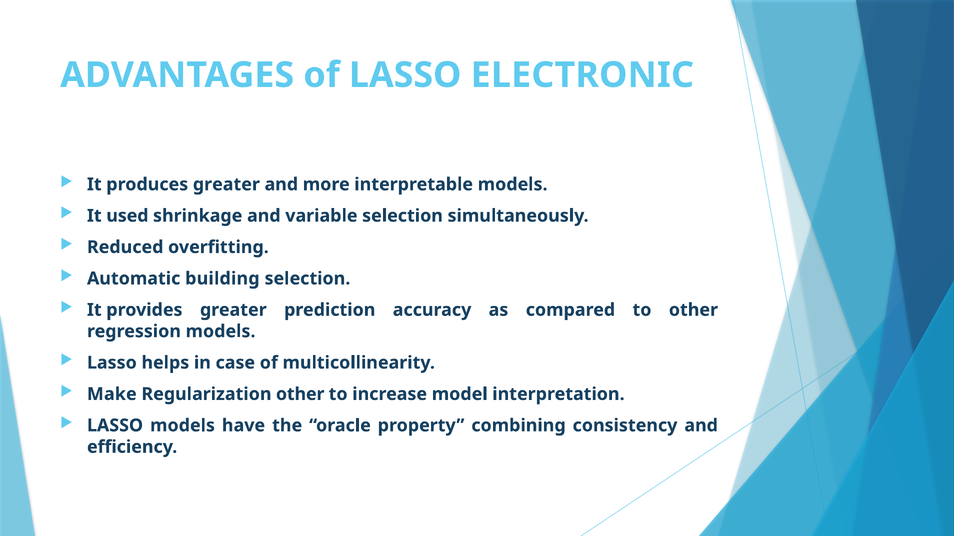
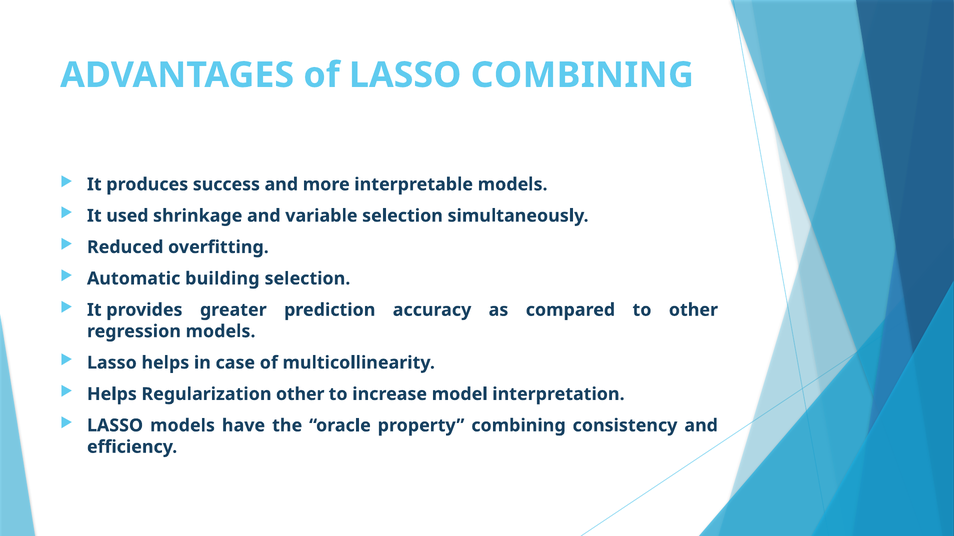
LASSO ELECTRONIC: ELECTRONIC -> COMBINING (582, 75)
produces greater: greater -> success (226, 185)
Make: Make -> Helps (112, 395)
